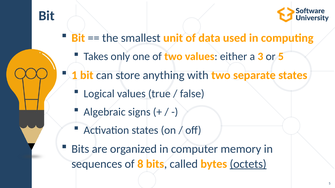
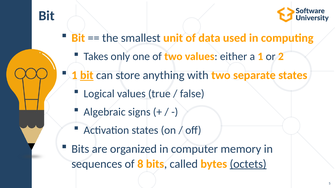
a 3: 3 -> 1 (260, 57)
or 5: 5 -> 2 (281, 57)
bit underline: none -> present (87, 75)
